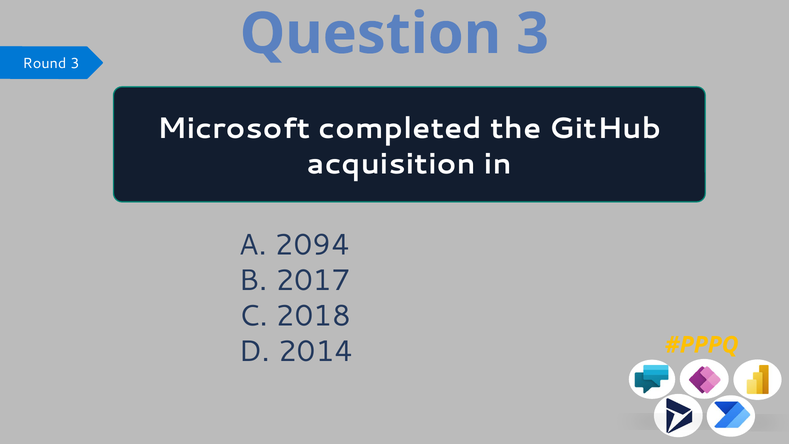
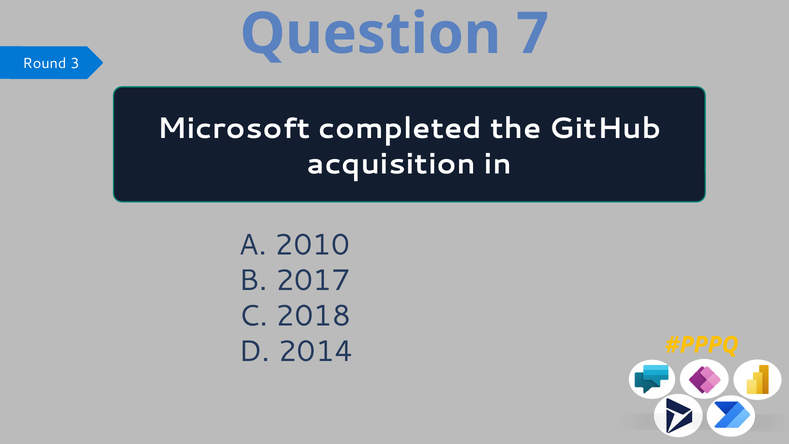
Question 3: 3 -> 7 (533, 34)
2094: 2094 -> 2010 (312, 245)
